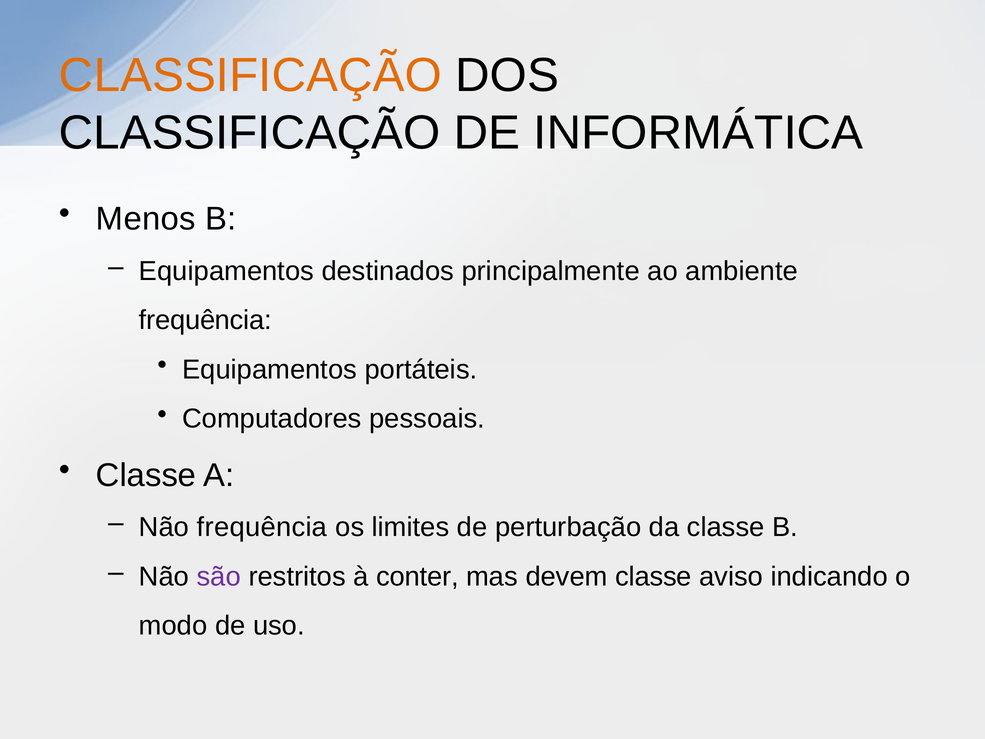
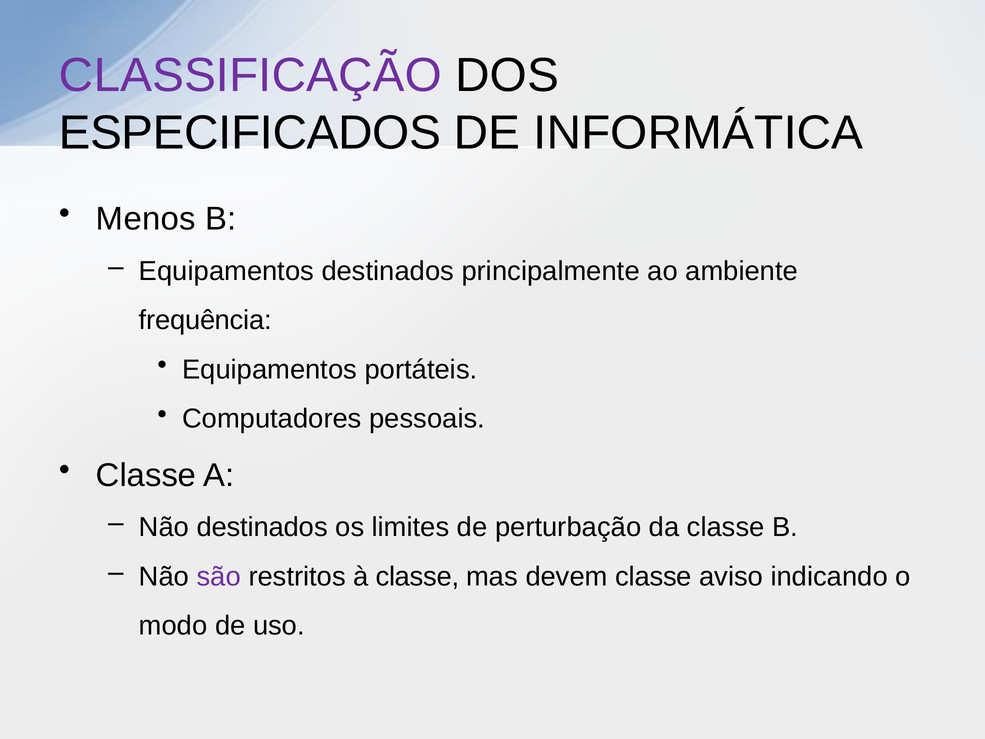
CLASSIFICAÇÃO colour: orange -> purple (250, 76)
CLASSIFICAÇÃO: CLASSIFICAÇÃO -> ESPECIFICADOS (250, 133)
Não frequência: frequência -> destinados (262, 527)
à conter: conter -> classe (418, 576)
